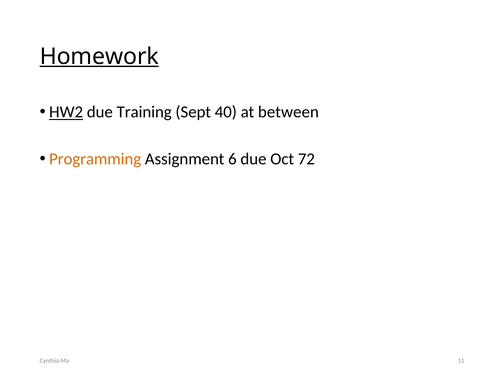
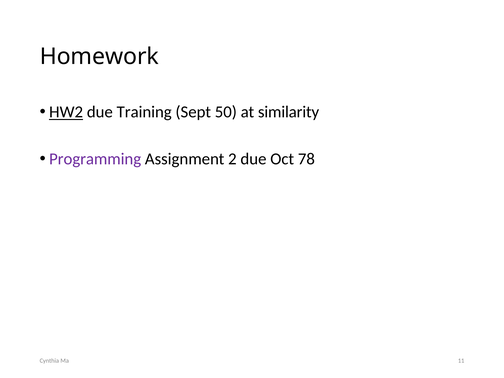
Homework underline: present -> none (99, 57)
40: 40 -> 50 (226, 112)
between: between -> similarity (289, 112)
Programming colour: orange -> purple (95, 159)
6: 6 -> 2 (232, 159)
72: 72 -> 78 (306, 159)
